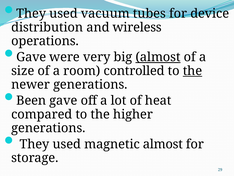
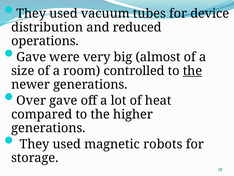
wireless: wireless -> reduced (137, 27)
almost underline: present -> none (158, 57)
Been: Been -> Over (31, 100)
magnetic almost: almost -> robots (163, 144)
